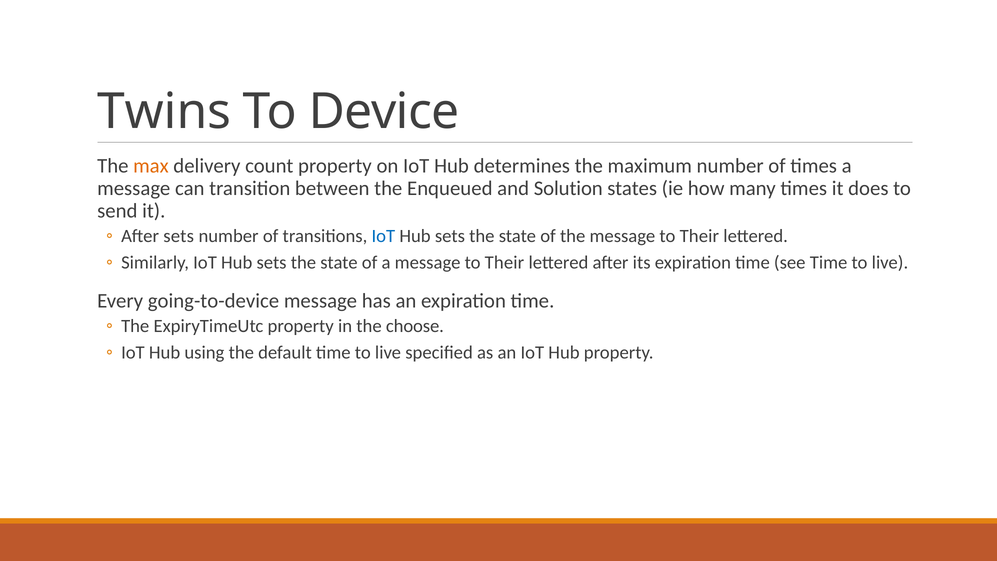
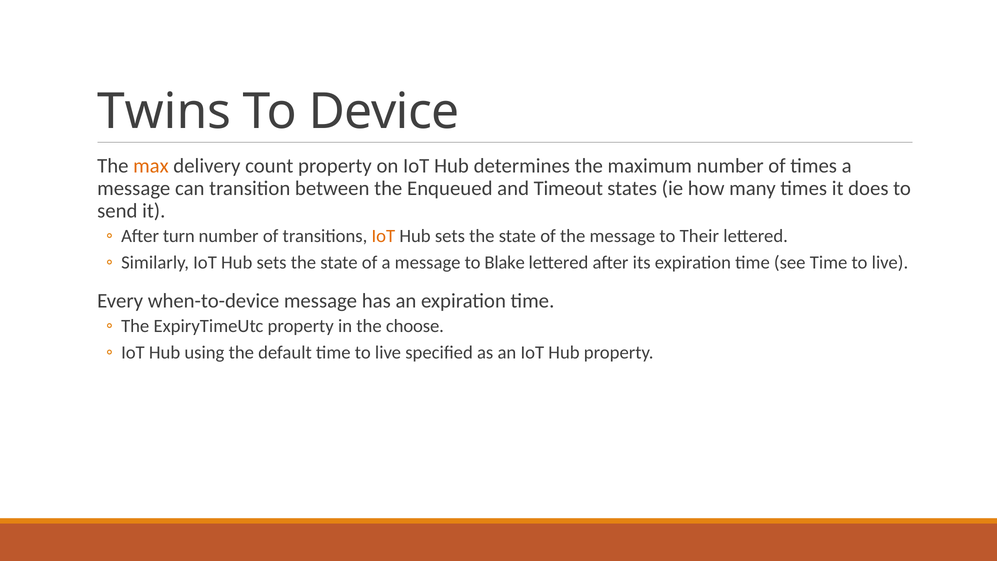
Solution: Solution -> Timeout (568, 188)
After sets: sets -> turn (179, 236)
IoT colour: blue -> orange (383, 236)
a message to Their: Their -> Blake (505, 263)
going-to-device: going-to-device -> when-to-device (214, 301)
